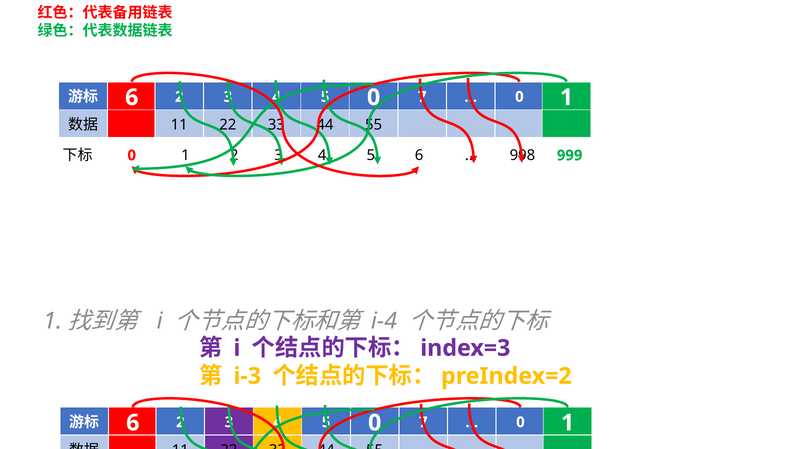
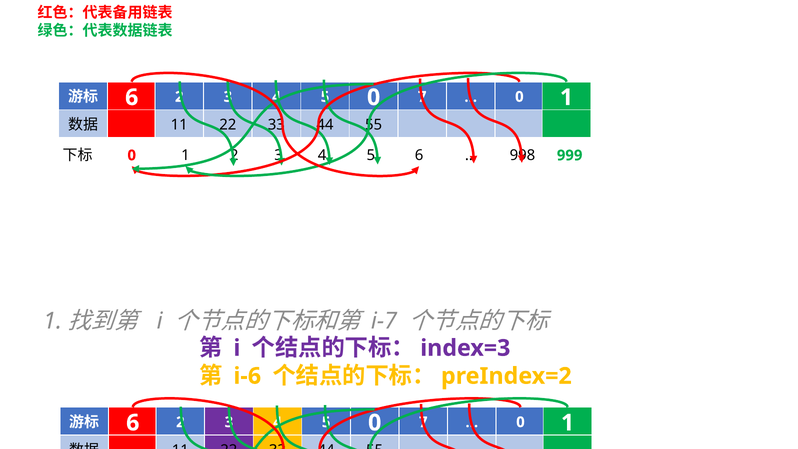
i-4: i-4 -> i-7 (384, 321)
i-3: i-3 -> i-6 (247, 376)
